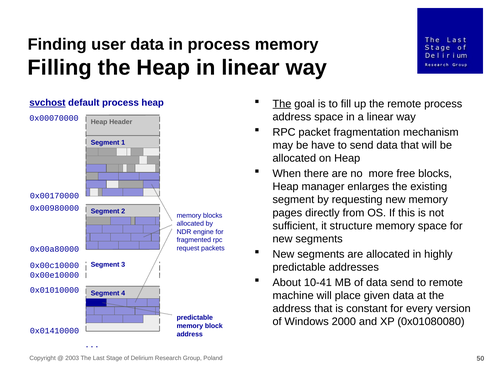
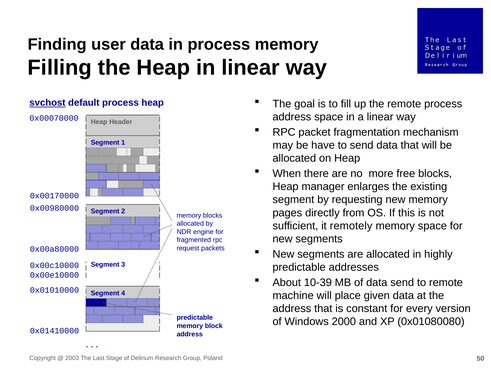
The underline: present -> none (282, 104)
structure: structure -> remotely (351, 226)
10-41: 10-41 -> 10-39 (318, 283)
